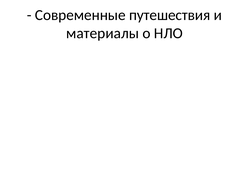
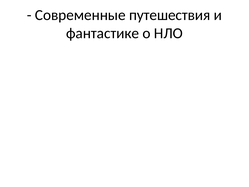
материалы: материалы -> фантастике (103, 33)
